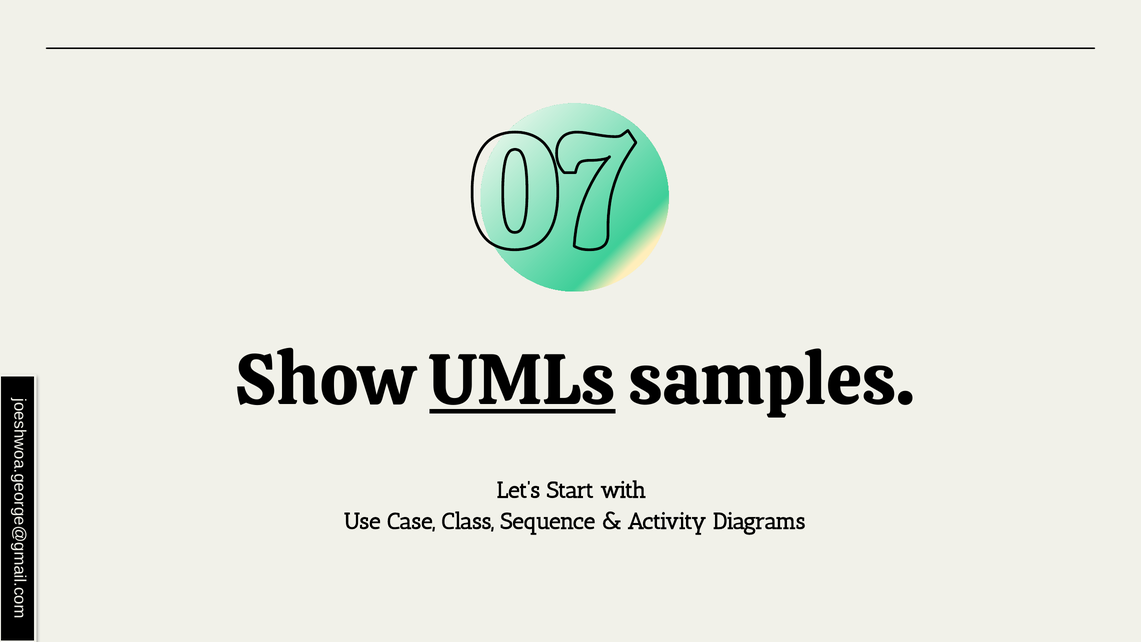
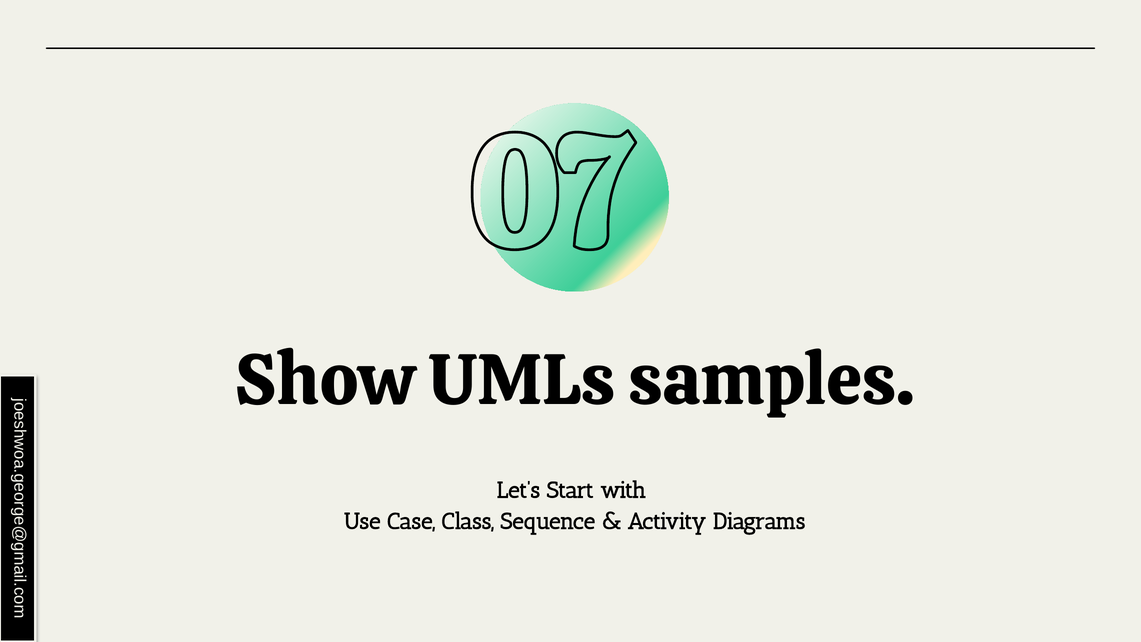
UMLs underline: present -> none (522, 380)
